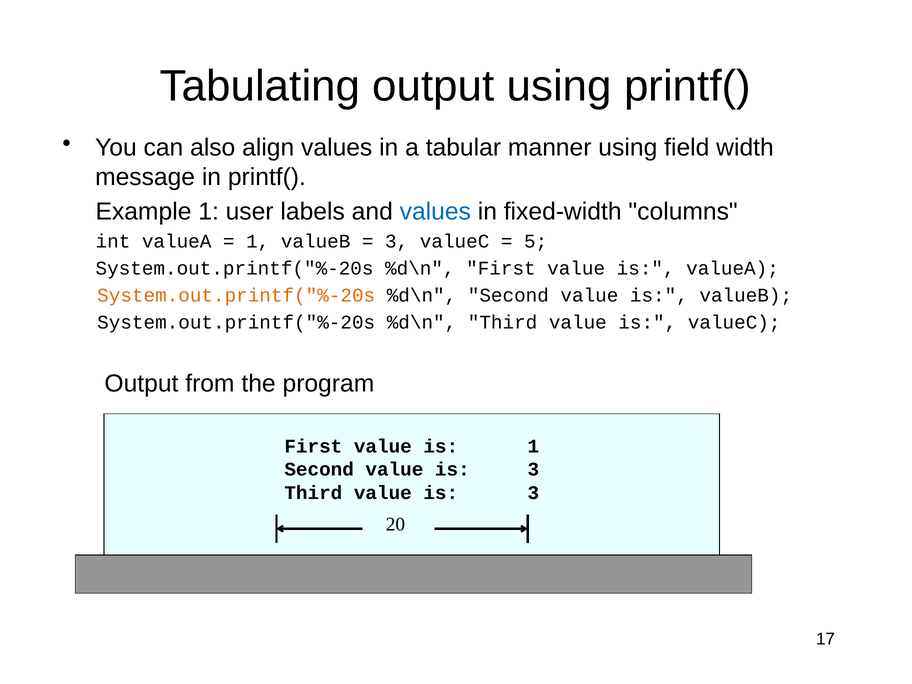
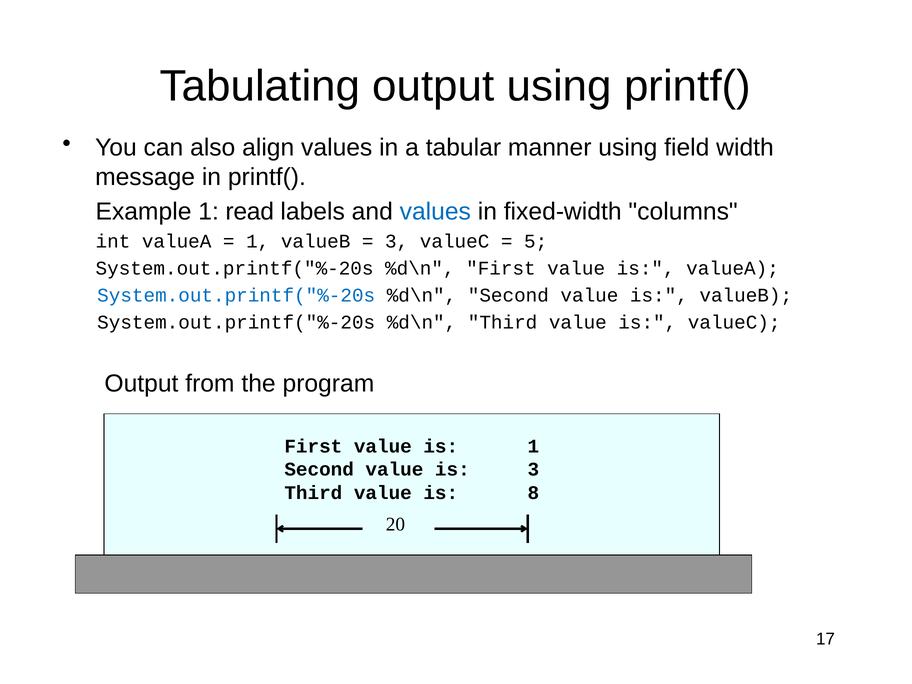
user: user -> read (250, 211)
System.out.printf("%-20s colour: orange -> blue (236, 295)
Third value is 3: 3 -> 8 (533, 493)
